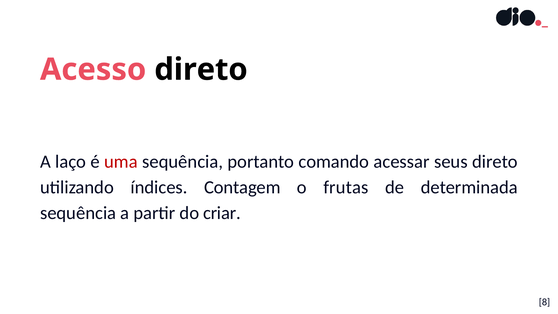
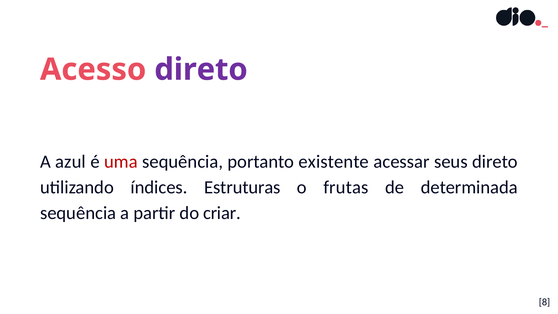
direto colour: black -> purple (201, 70)
laço: laço -> azul (71, 162)
comando: comando -> existente (334, 162)
Contagem: Contagem -> Estruturas (242, 187)
